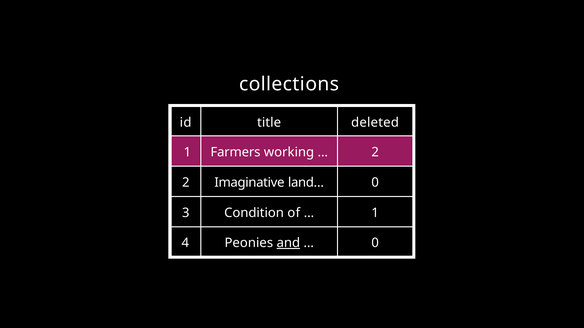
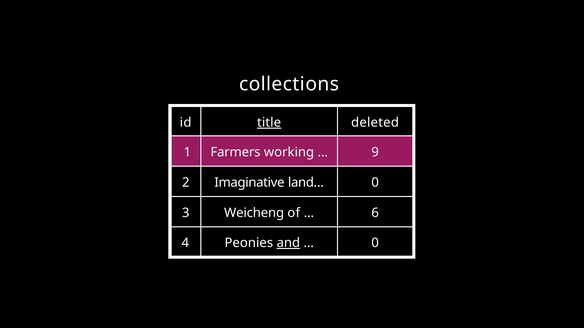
title underline: none -> present (269, 123)
2: 2 -> 9 (375, 152)
Condition: Condition -> Weicheng (254, 213)
1: 1 -> 6 (375, 213)
